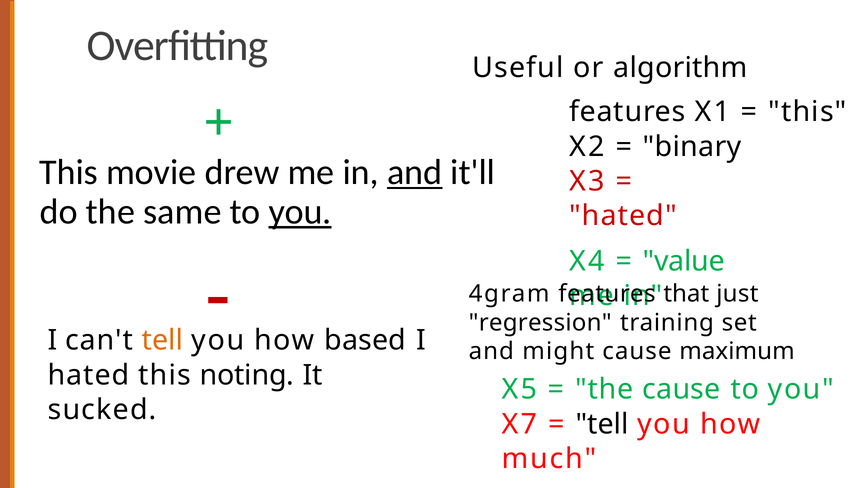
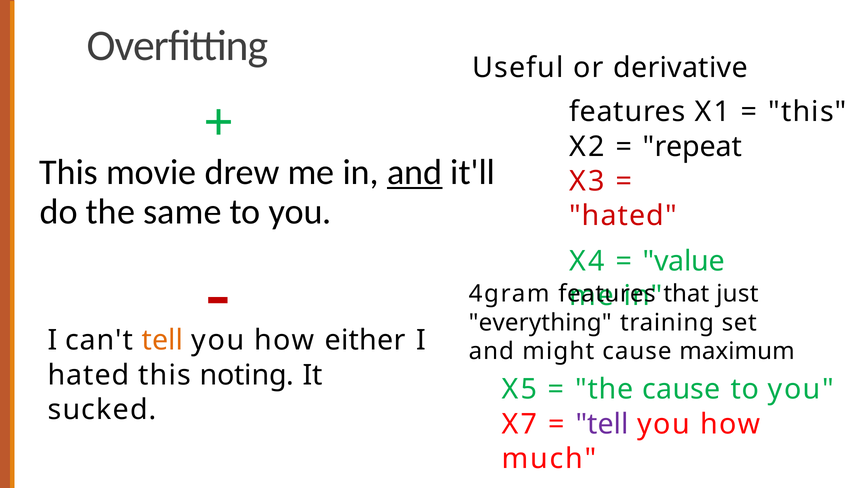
algorithm: algorithm -> derivative (681, 68)
binary: binary -> repeat (692, 147)
you underline: present -> none (300, 212)
regression: regression -> everything (540, 323)
based: based -> either (365, 341)
tell colour: black -> purple (602, 424)
